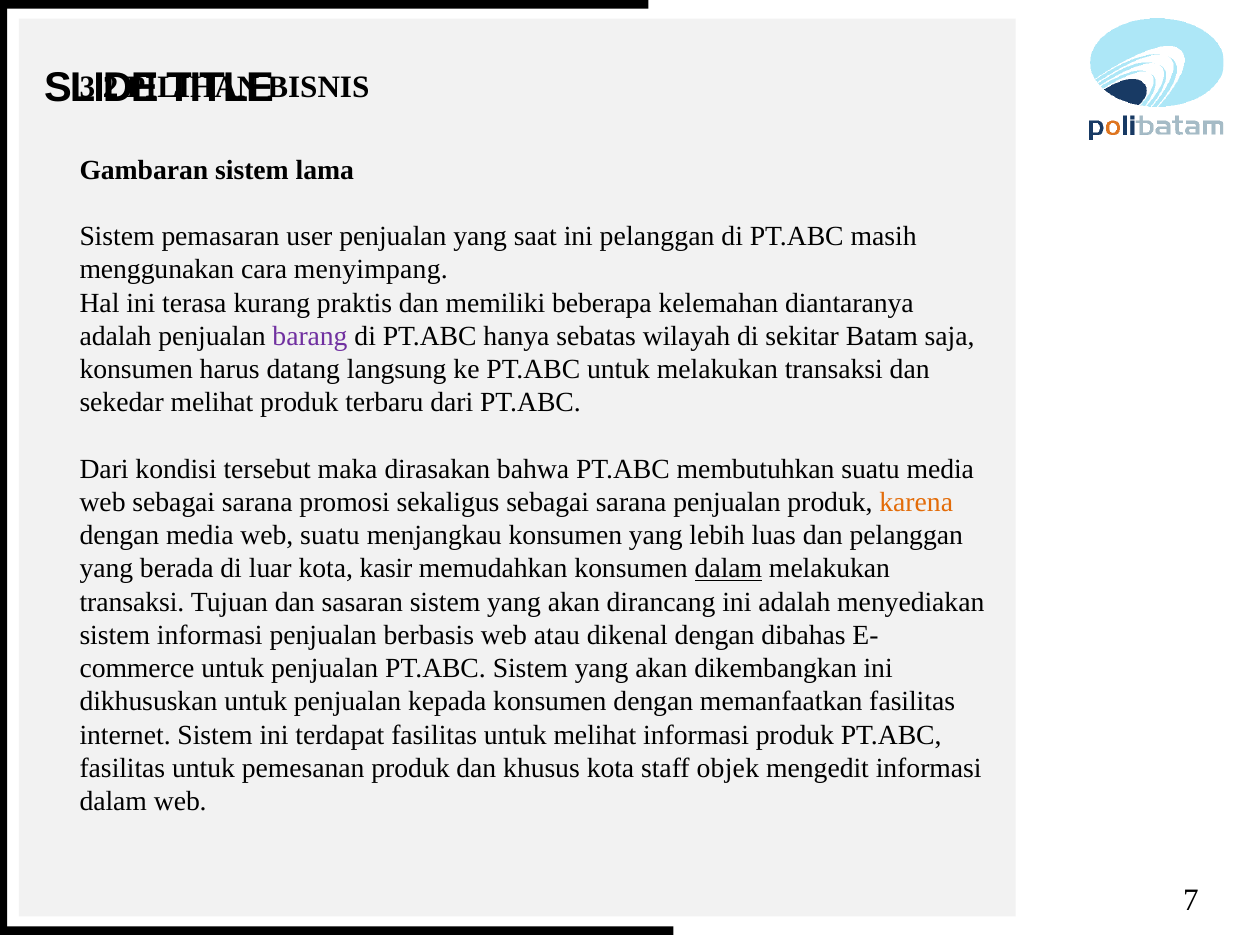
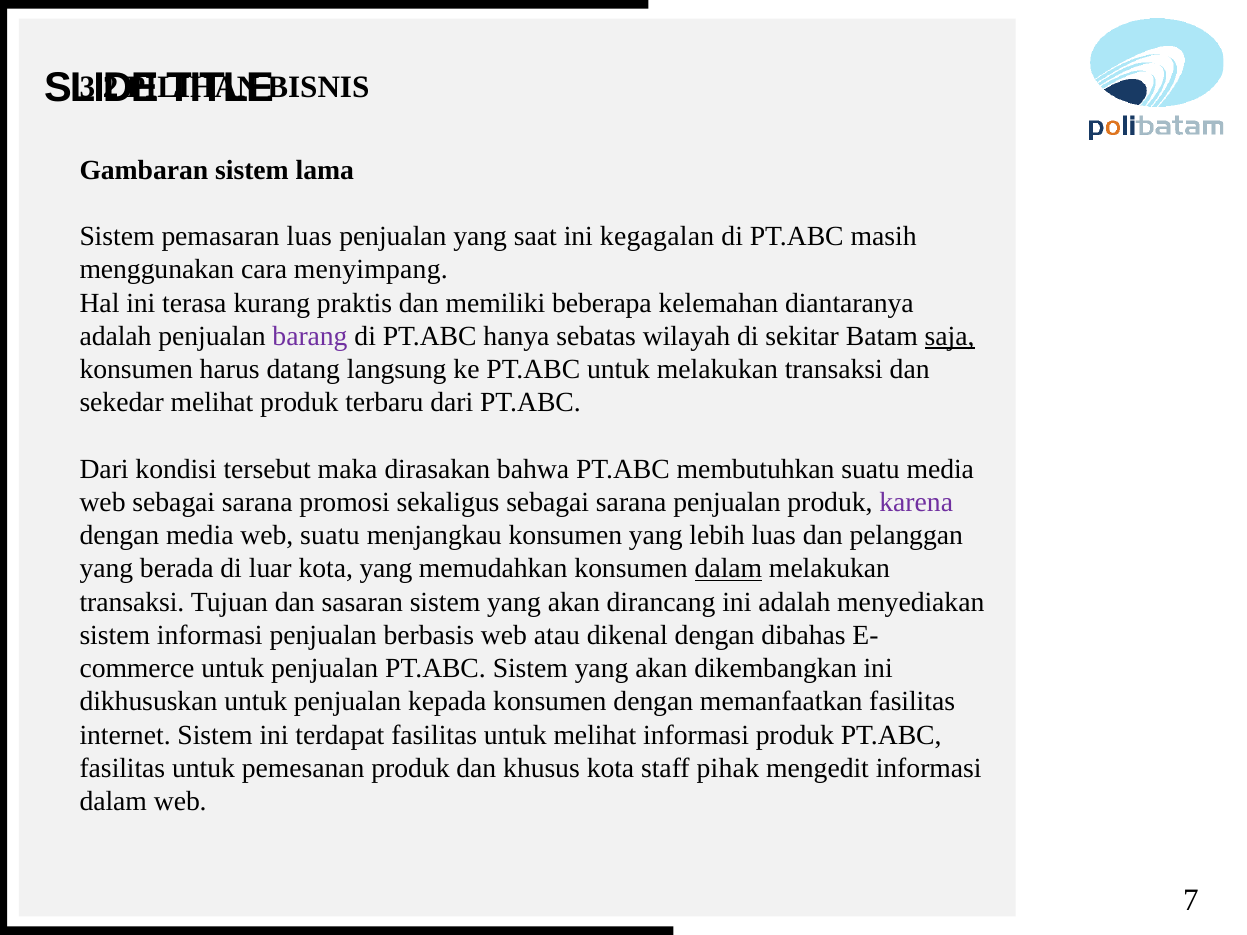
pemasaran user: user -> luas (309, 237)
ini pelanggan: pelanggan -> kegagalan (657, 237)
saja underline: none -> present (950, 336)
karena colour: orange -> purple (916, 502)
kota kasir: kasir -> yang (386, 569)
objek: objek -> pihak (728, 768)
